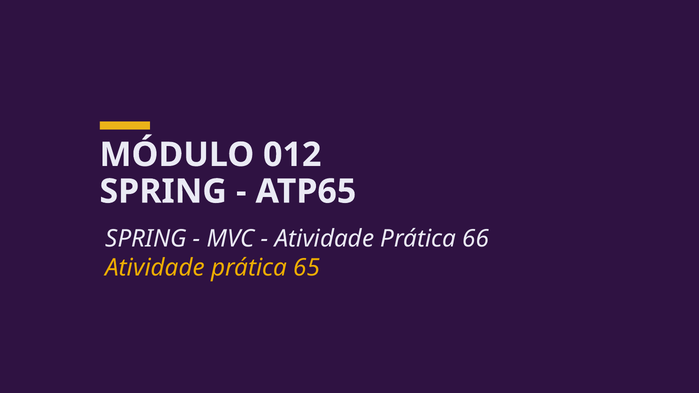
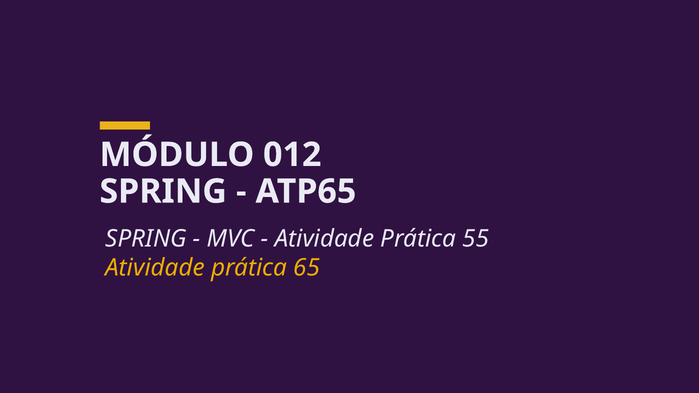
66: 66 -> 55 (476, 239)
